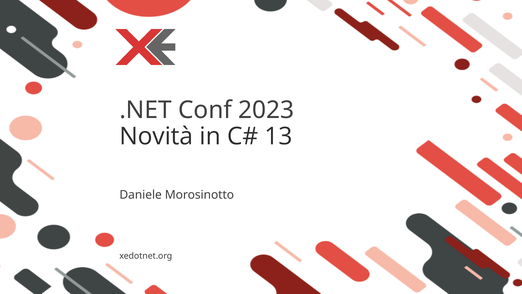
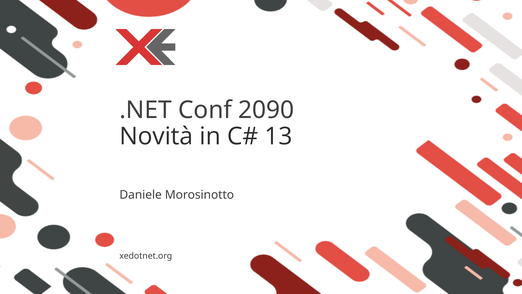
2023: 2023 -> 2090 (266, 110)
